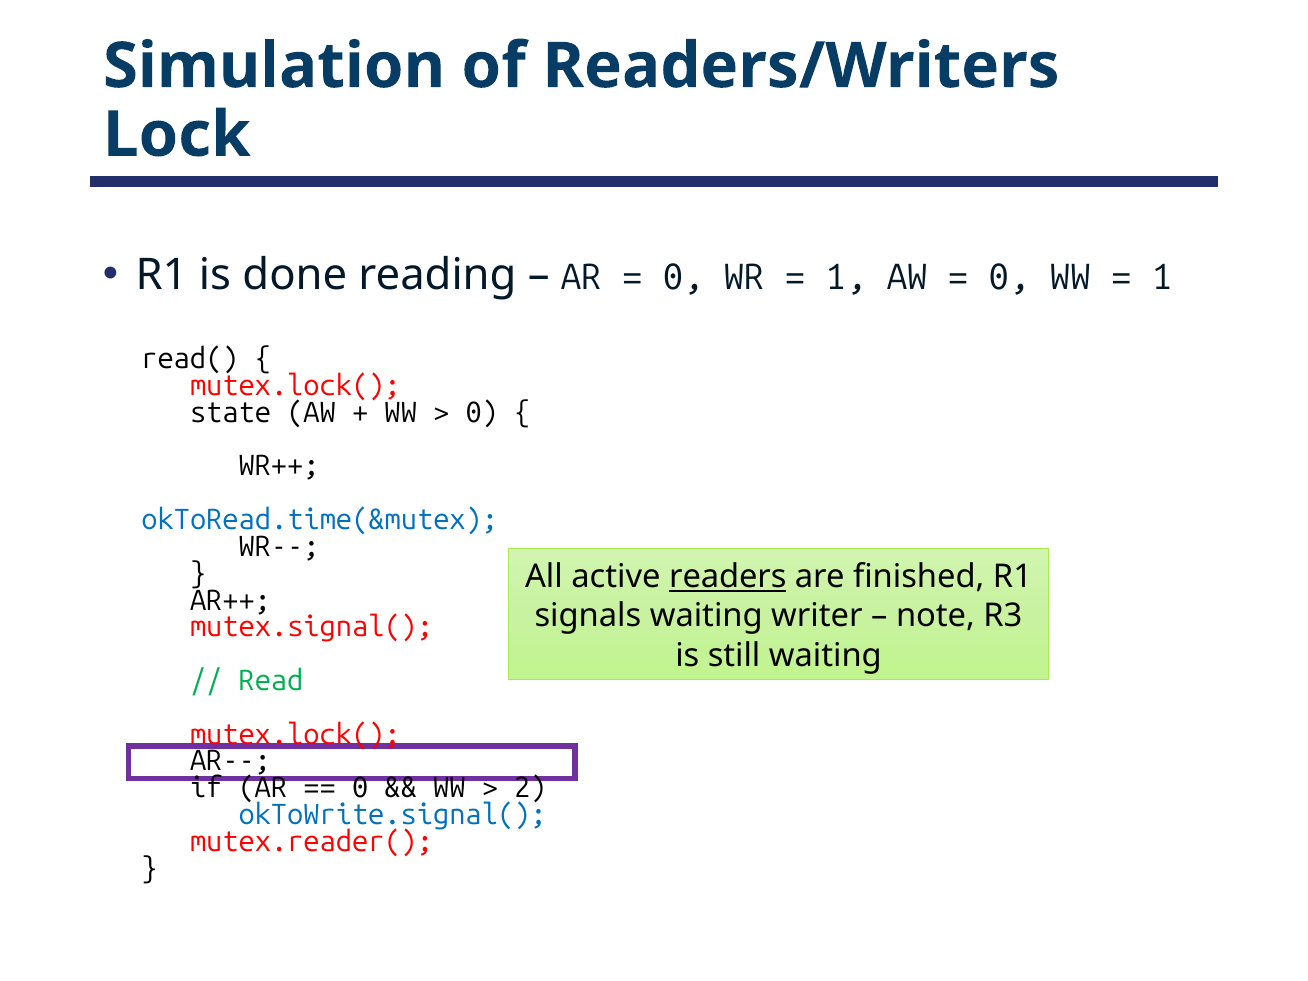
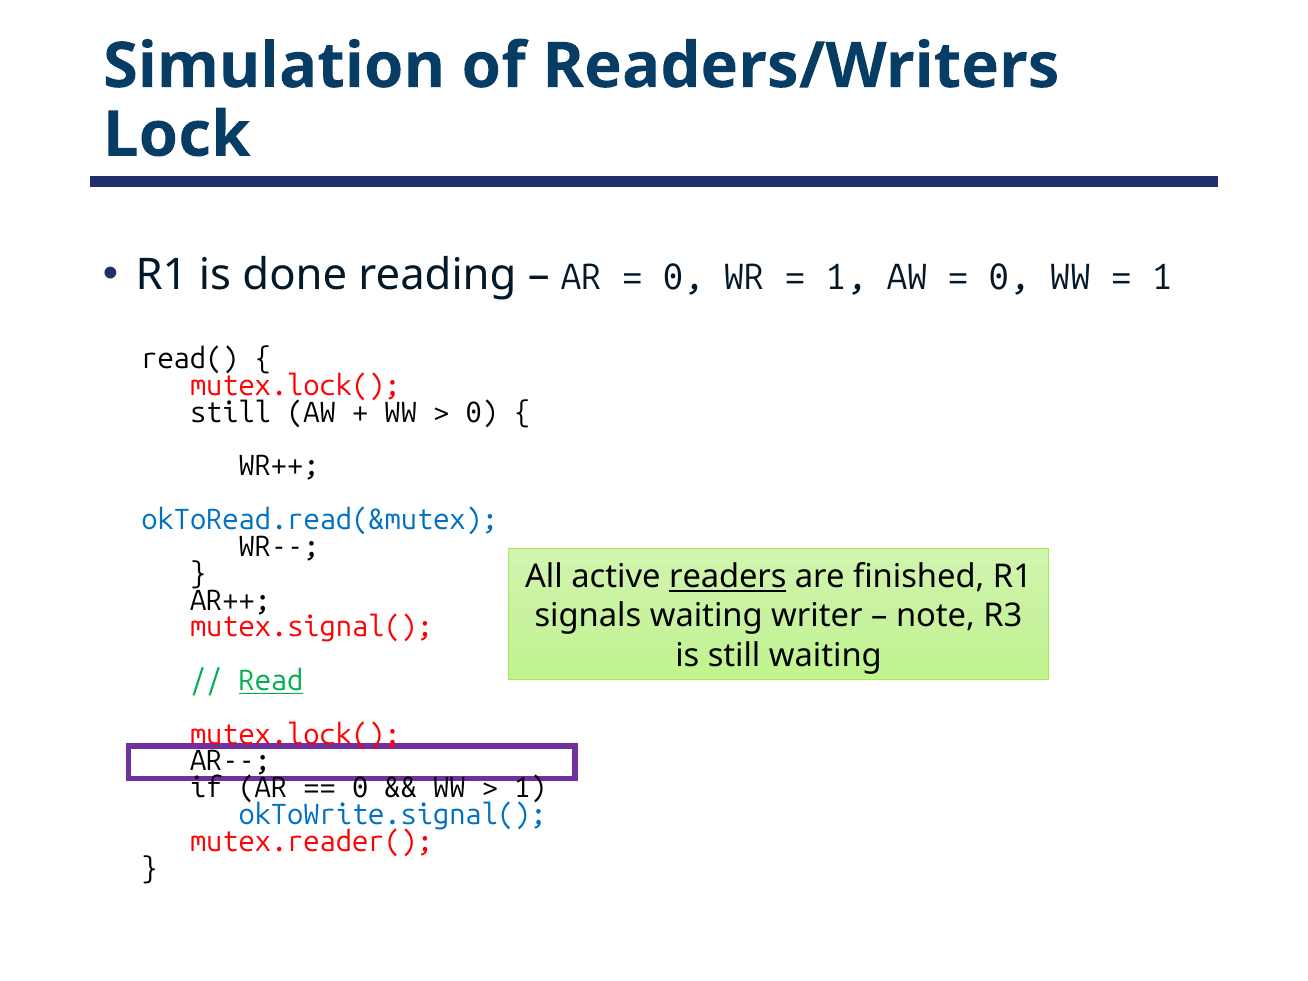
state: state -> still (231, 413)
okToRead.time(&mutex: okToRead.time(&mutex -> okToRead.read(&mutex (320, 520)
Read underline: none -> present (271, 681)
2: 2 -> 1 (530, 788)
